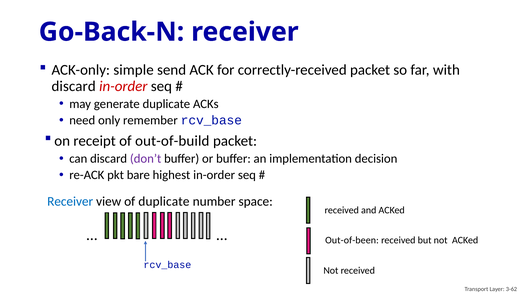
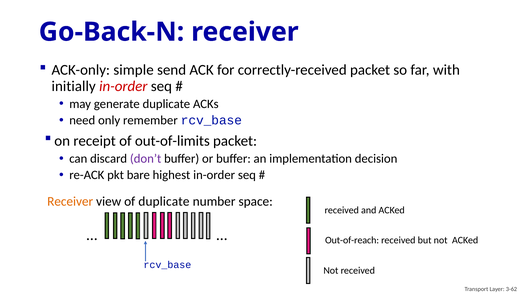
discard: discard -> initially (74, 86)
out-of-build: out-of-build -> out-of-limits (172, 141)
Receiver colour: blue -> orange (70, 201)
Out-of-been: Out-of-been -> Out-of-reach (352, 240)
